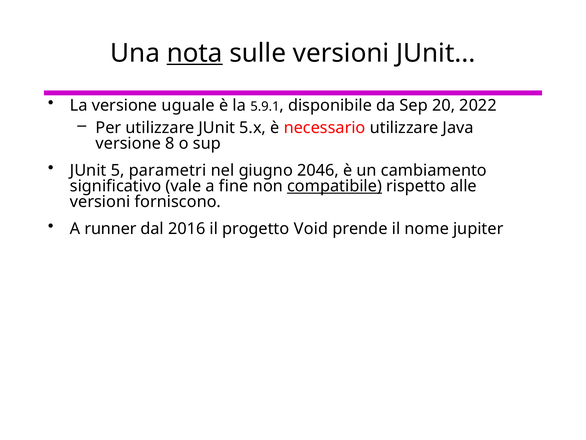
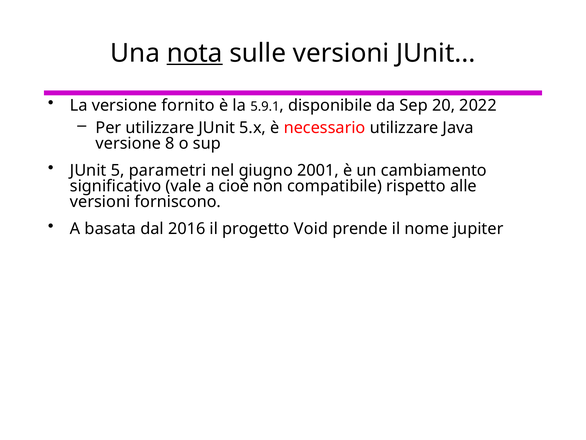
uguale: uguale -> fornito (188, 105)
2046: 2046 -> 2001 (318, 170)
fine: fine -> cioè (234, 186)
compatibile underline: present -> none (335, 186)
runner: runner -> basata (110, 229)
